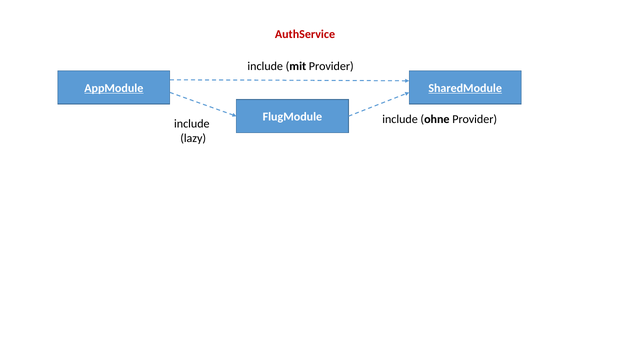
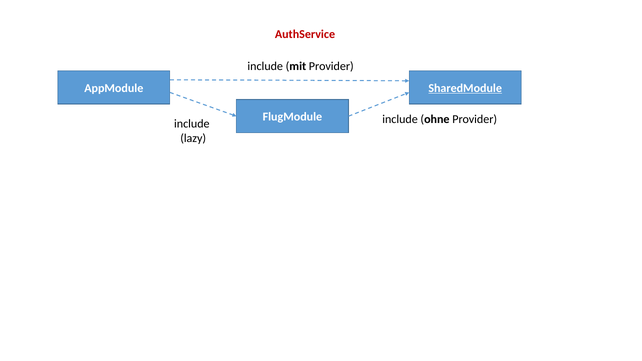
AppModule underline: present -> none (114, 88)
